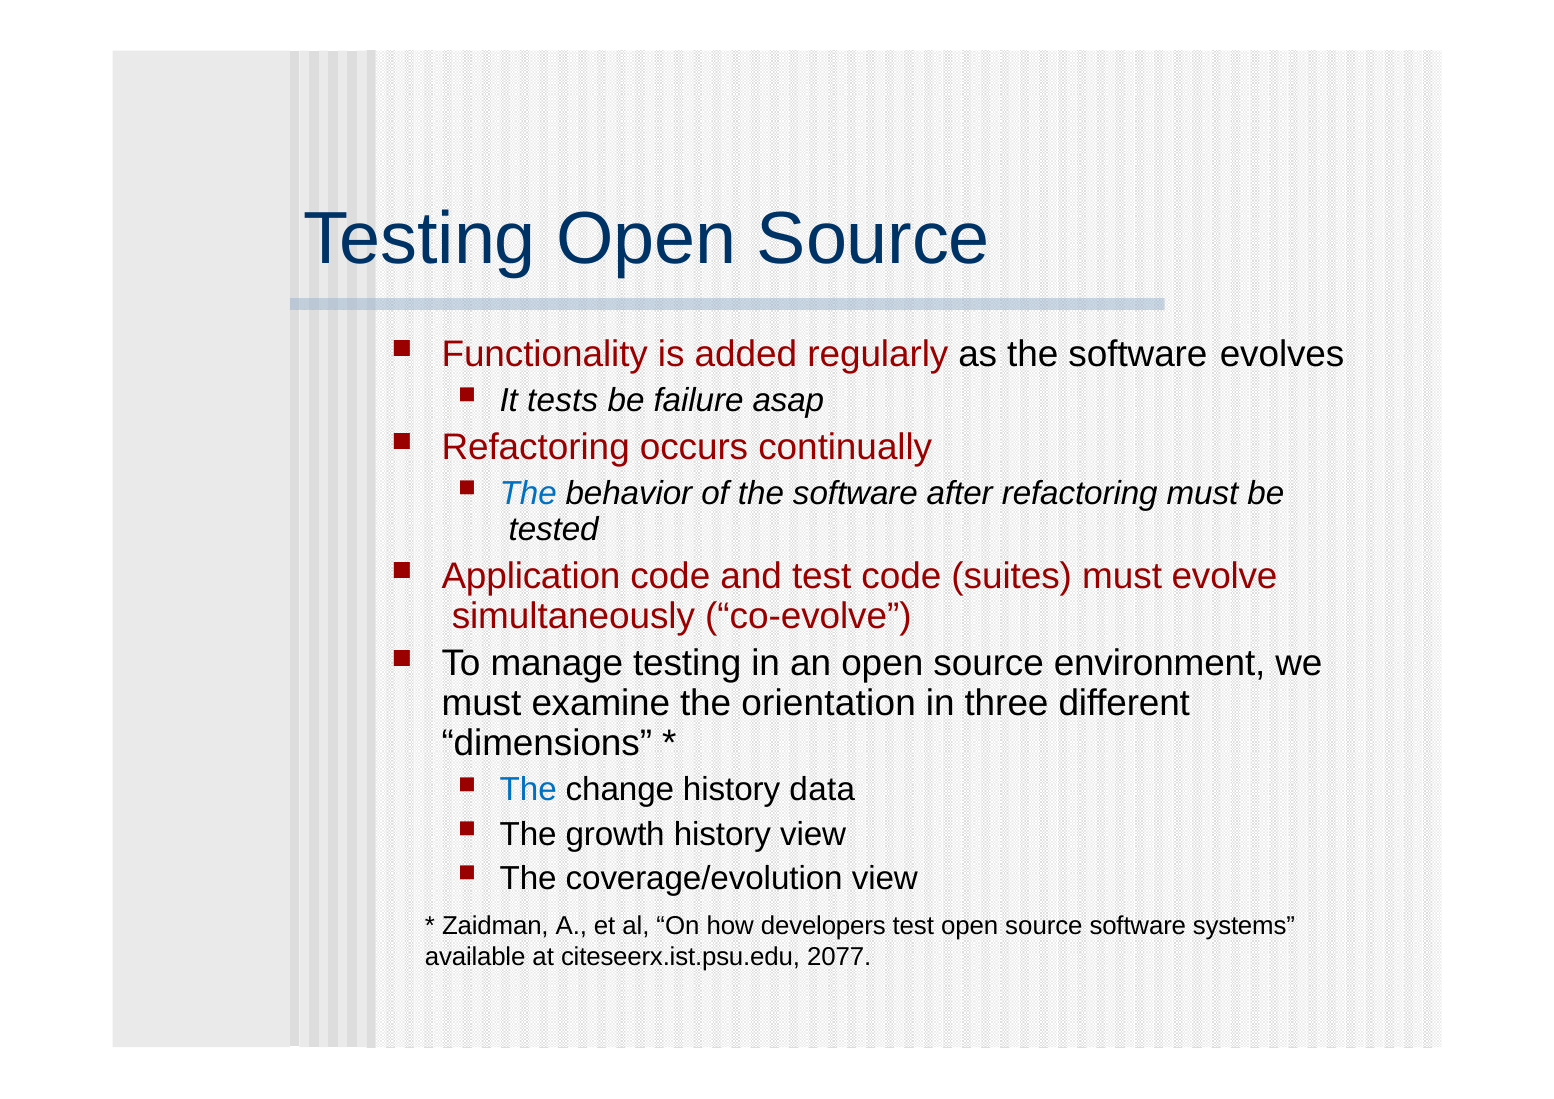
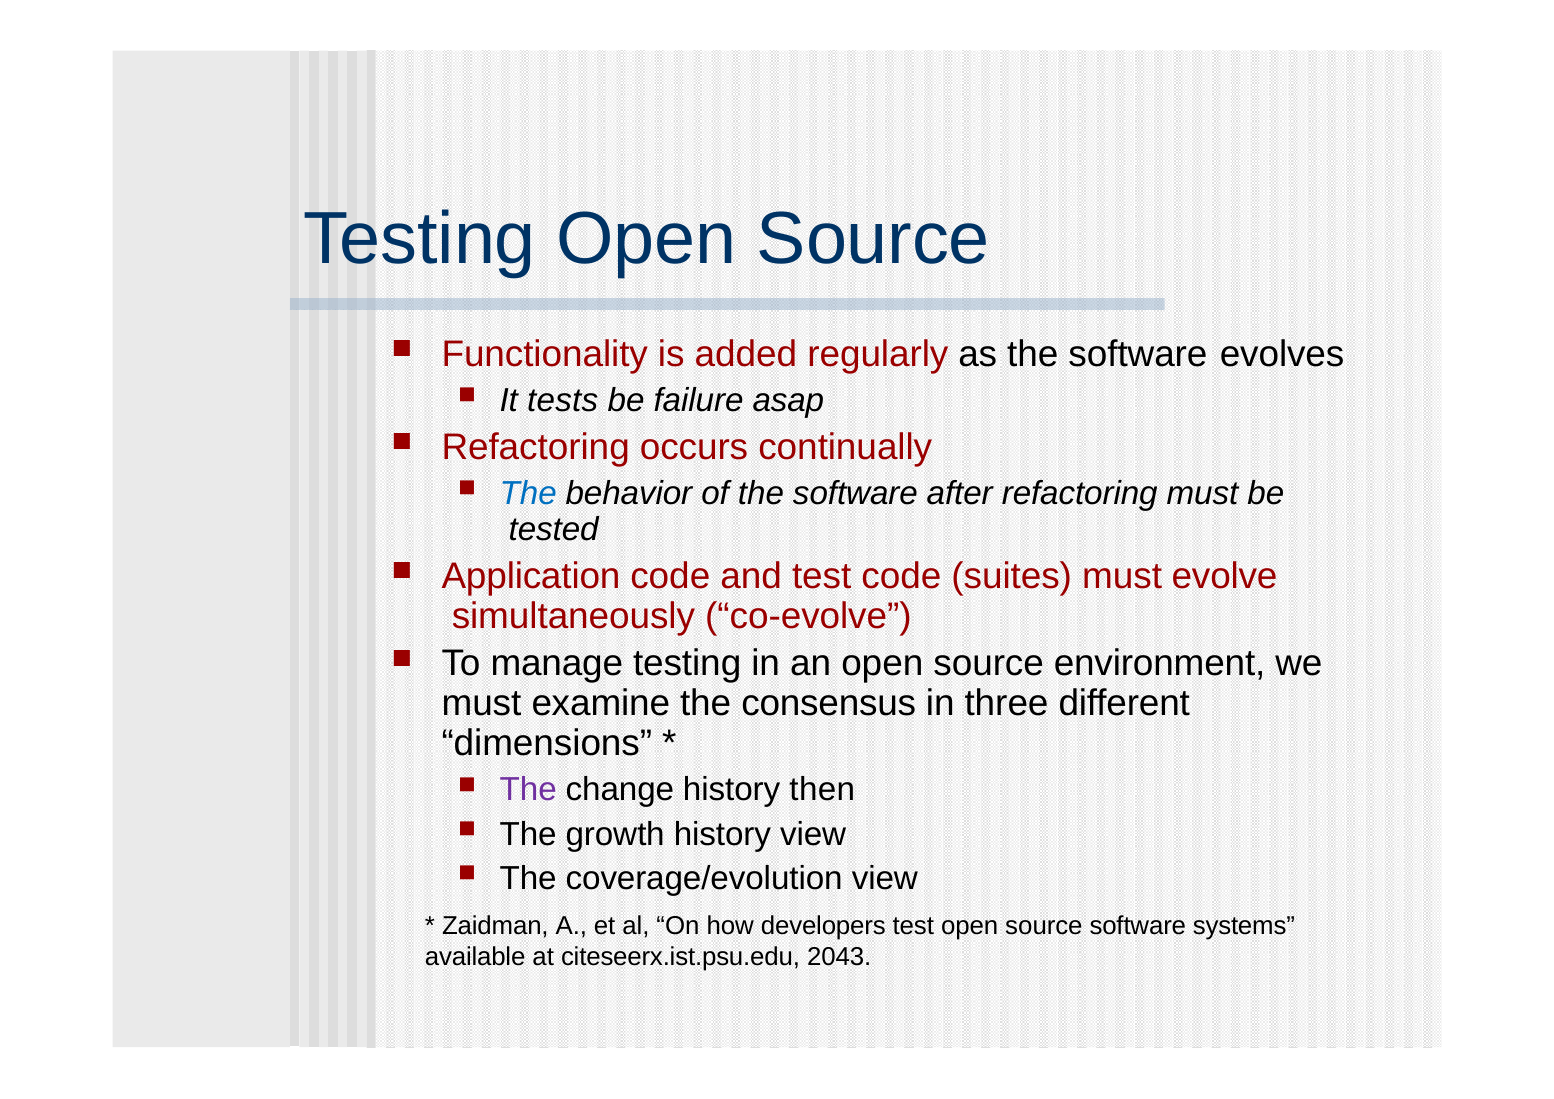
orientation: orientation -> consensus (829, 704)
The colour: blue -> purple (528, 790)
data: data -> then (822, 790)
2077: 2077 -> 2043 (839, 957)
